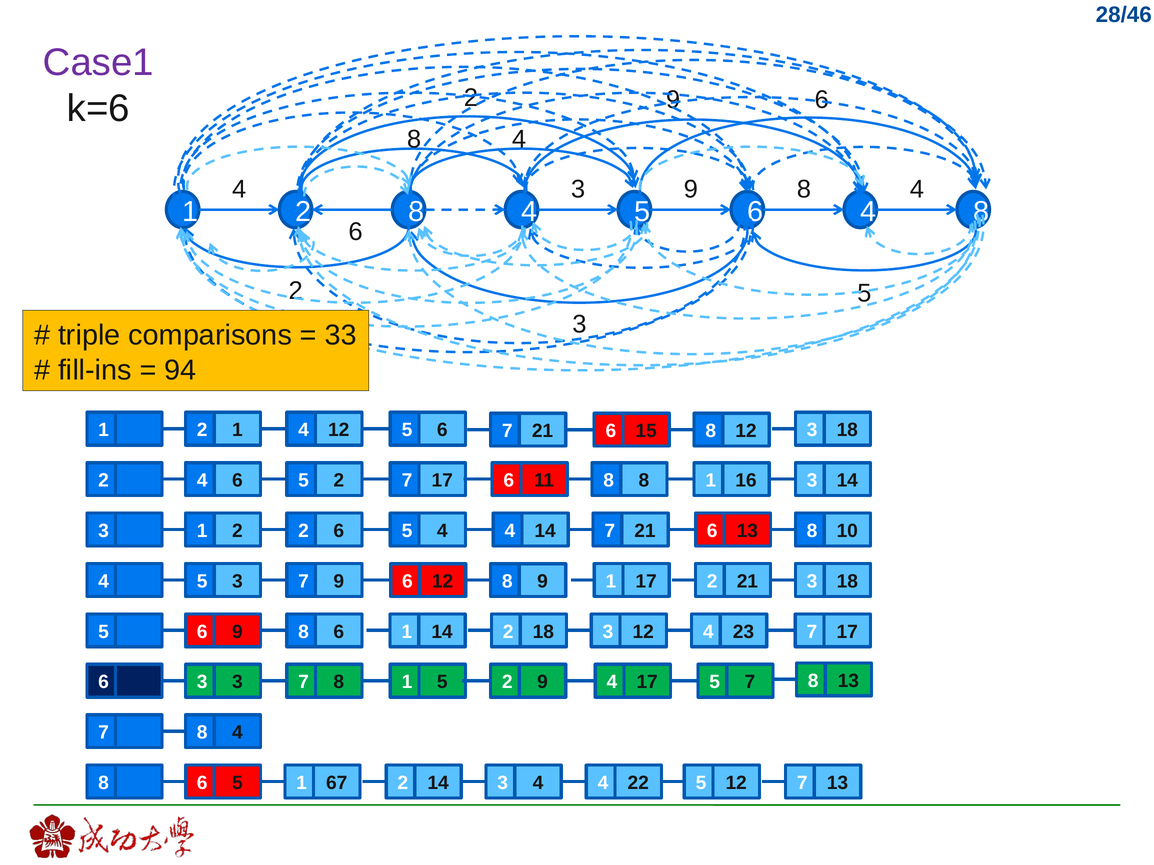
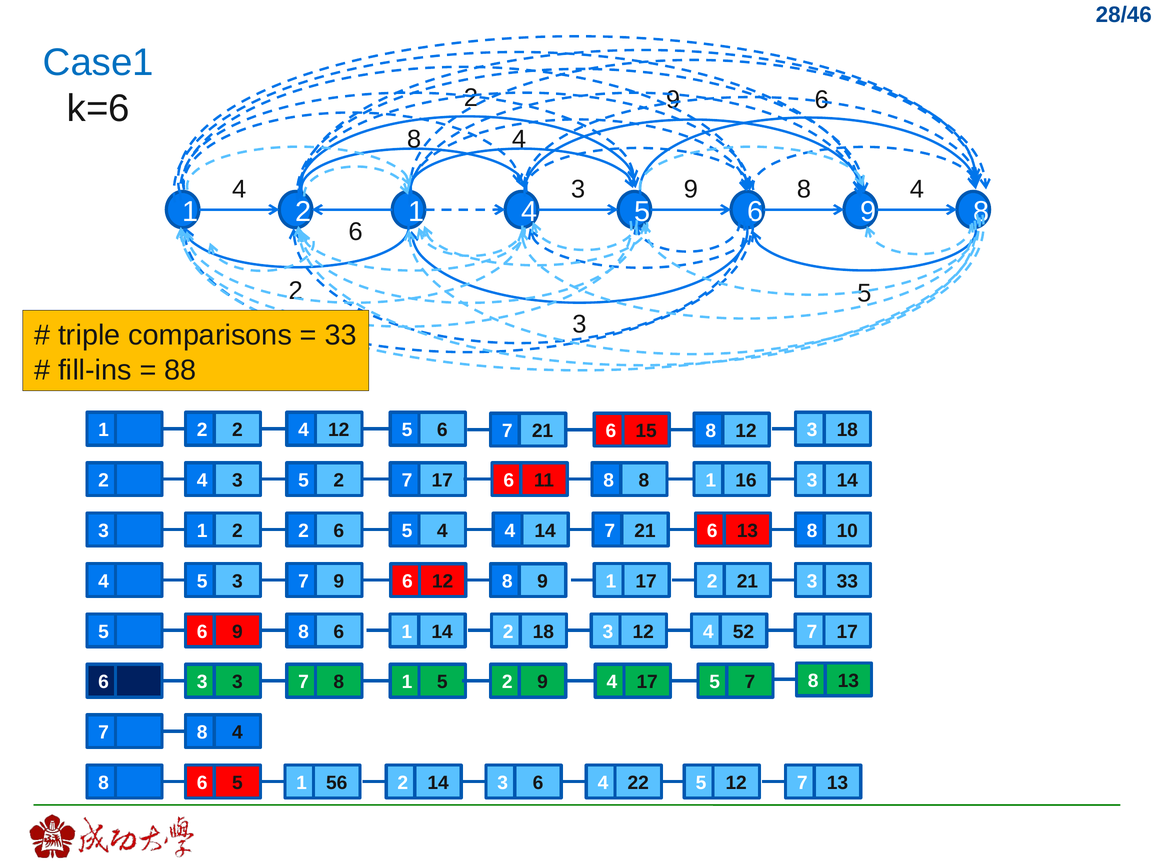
Case1 colour: purple -> blue (98, 62)
1 2 8: 8 -> 1 (416, 212)
4: 4 -> 9 (868, 212)
94: 94 -> 88 (181, 370)
1: 1 -> 2 (237, 430)
6: 6 -> 3 (237, 481)
18: 18 -> 33 (847, 582)
23: 23 -> 52 (743, 632)
67: 67 -> 56 (337, 783)
4: 4 -> 6 (538, 783)
